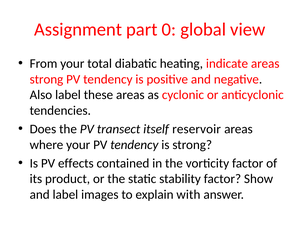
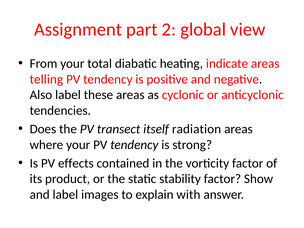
0: 0 -> 2 (169, 29)
strong: strong -> telling (46, 79)
reservoir: reservoir -> radiation (197, 129)
